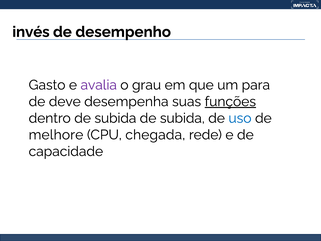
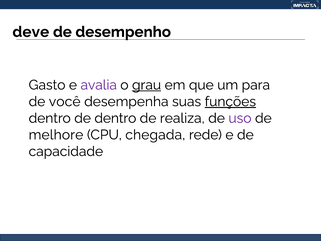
invés: invés -> deve (31, 32)
grau underline: none -> present (147, 85)
deve: deve -> você (65, 101)
dentro de subida: subida -> dentro (115, 118)
subida: subida -> realiza (182, 118)
uso colour: blue -> purple (240, 118)
